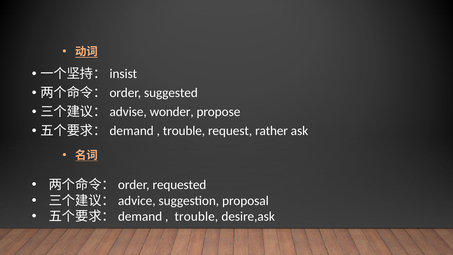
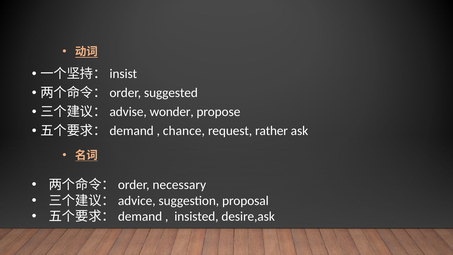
trouble: trouble -> chance (184, 131)
requested: requested -> necessary (179, 185)
trouble: trouble -> insisted (196, 216)
